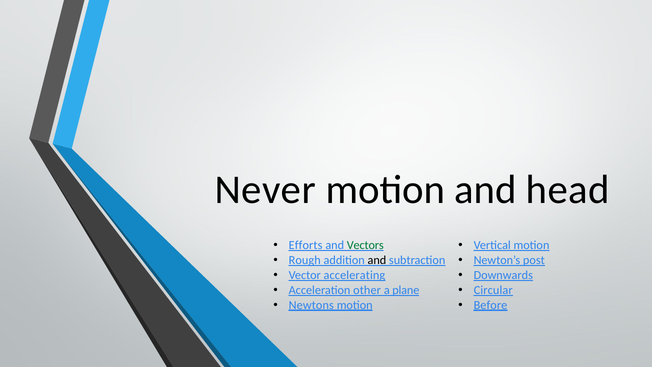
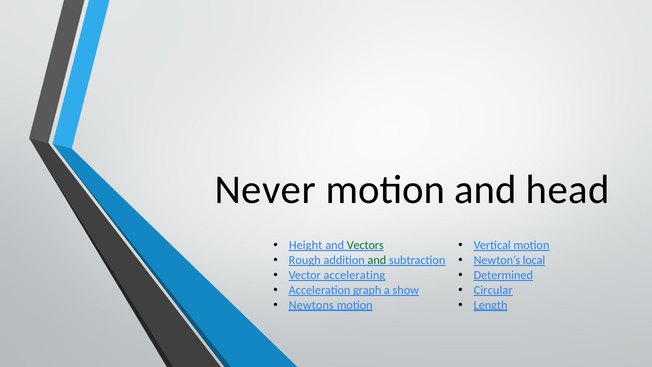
Efforts: Efforts -> Height (306, 245)
and colour: black -> green (377, 260)
post: post -> local (534, 260)
Downwards: Downwards -> Determined (503, 275)
other: other -> graph (367, 290)
plane: plane -> show (406, 290)
Before: Before -> Length (491, 305)
